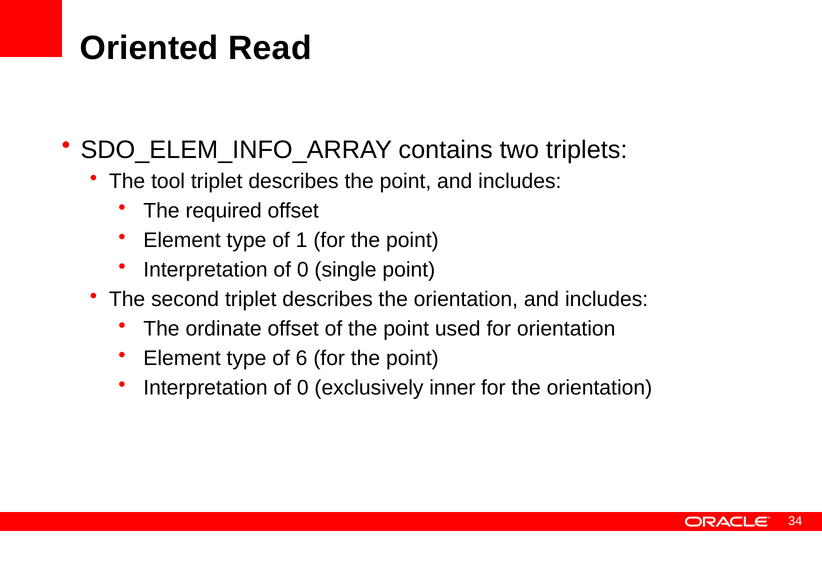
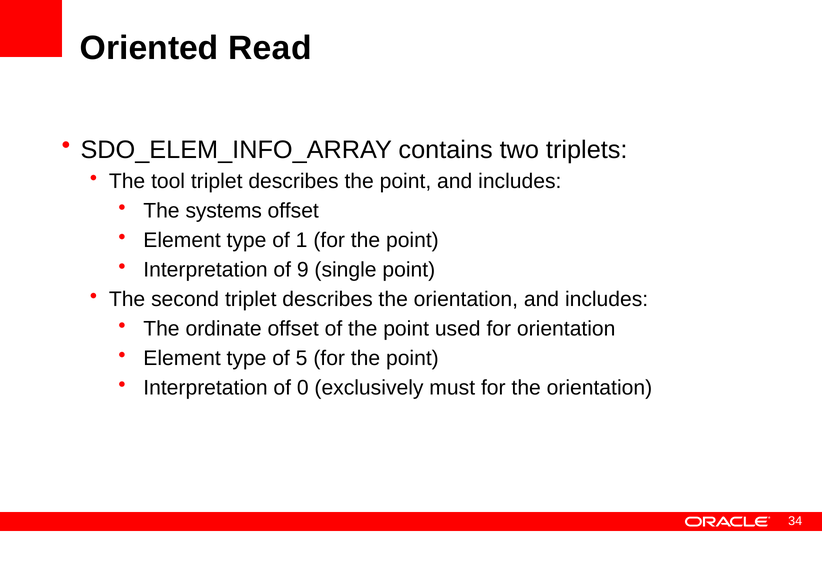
required: required -> systems (224, 211)
0: 0 -> 9 (303, 270)
6: 6 -> 5 (302, 359)
inner: inner -> must (452, 388)
